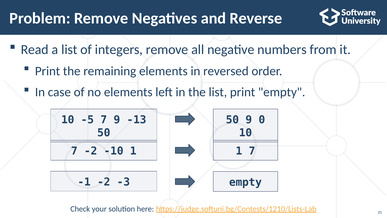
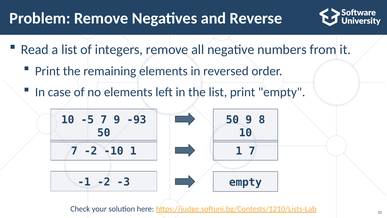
-13: -13 -> -93 (137, 120)
0: 0 -> 8 (262, 120)
